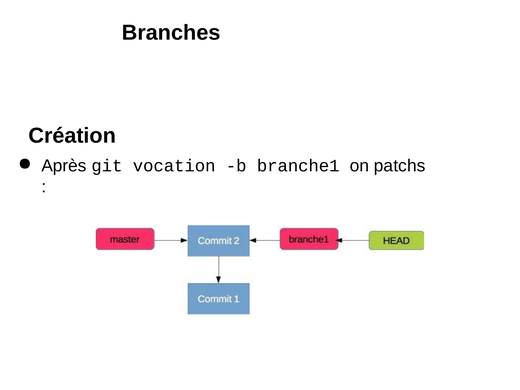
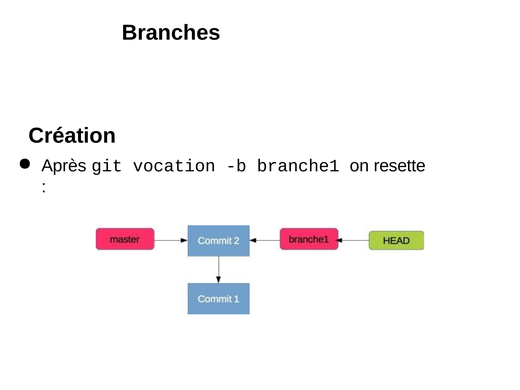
patchs: patchs -> resette (400, 166)
